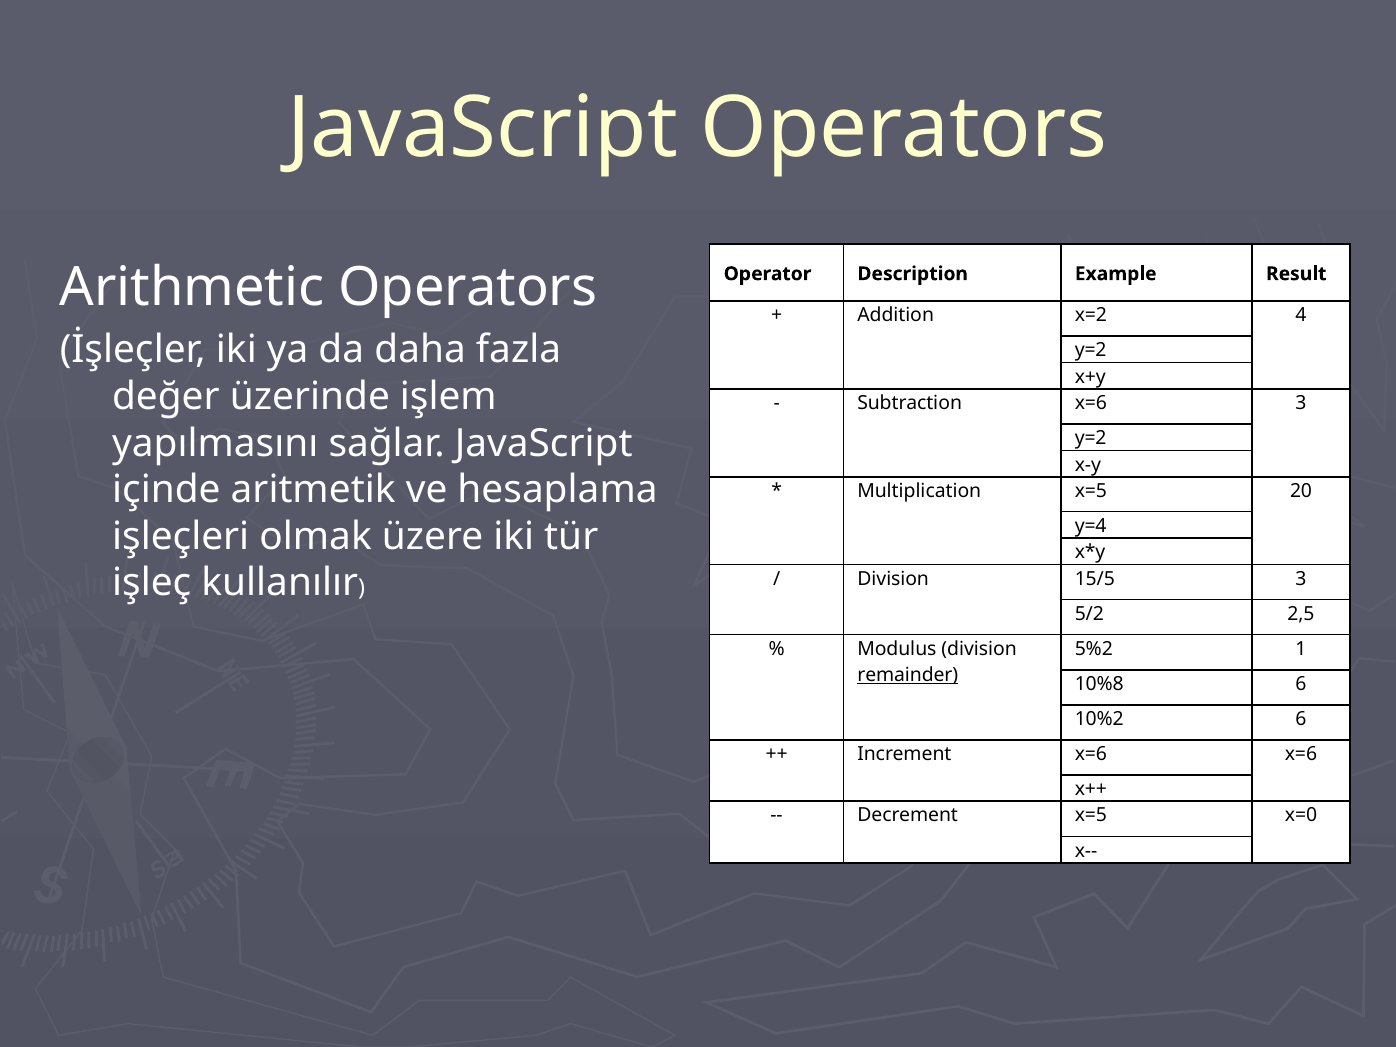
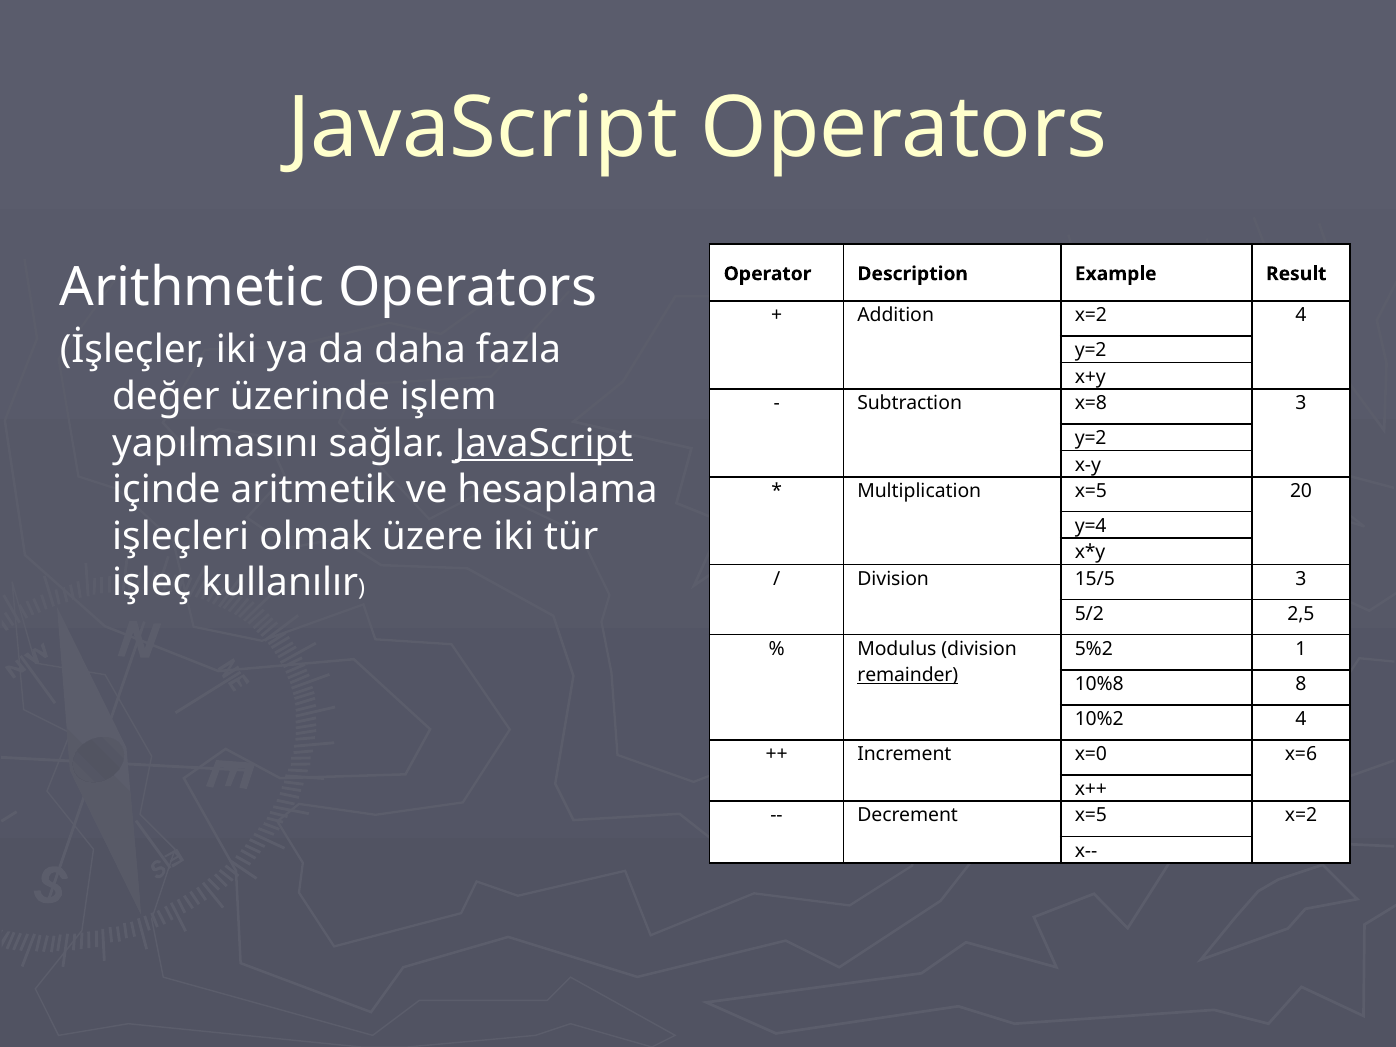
Subtraction x=6: x=6 -> x=8 (1091, 403)
JavaScript underline: none -> present (544, 443)
10%8 6: 6 -> 8 (1301, 684)
10%2 6: 6 -> 4 (1301, 719)
Increment x=6: x=6 -> x=0 (1091, 754)
x=5 x=0: x=0 -> x=2 (1301, 816)
